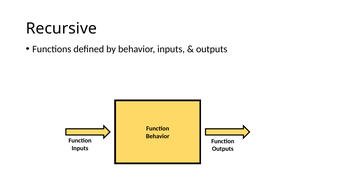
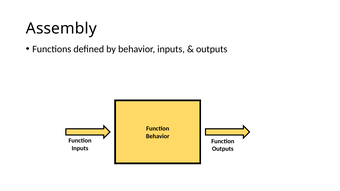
Recursive: Recursive -> Assembly (61, 29)
